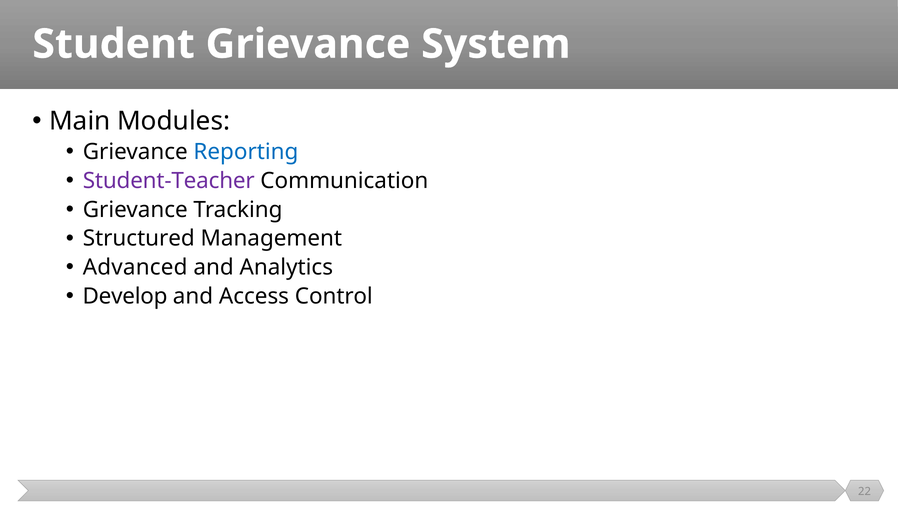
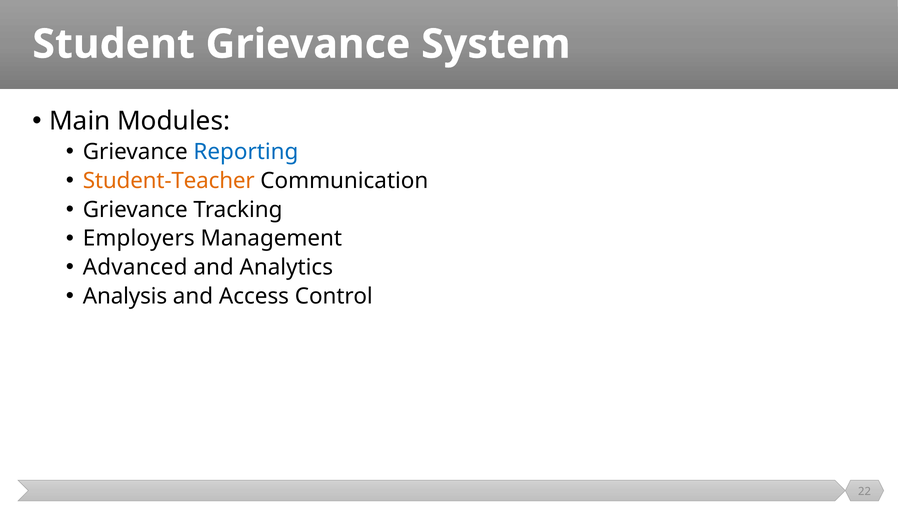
Student-Teacher colour: purple -> orange (169, 181)
Structured: Structured -> Employers (139, 239)
Develop: Develop -> Analysis (125, 296)
